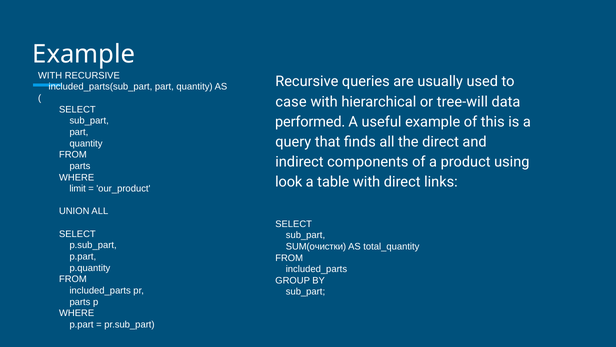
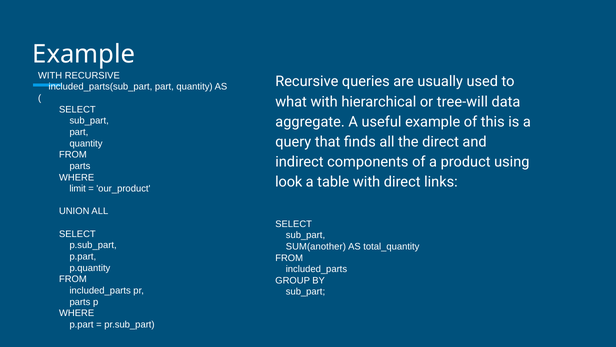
case: case -> what (291, 102)
performed: performed -> aggregate (310, 122)
SUM(очистки: SUM(очистки -> SUM(another (316, 246)
